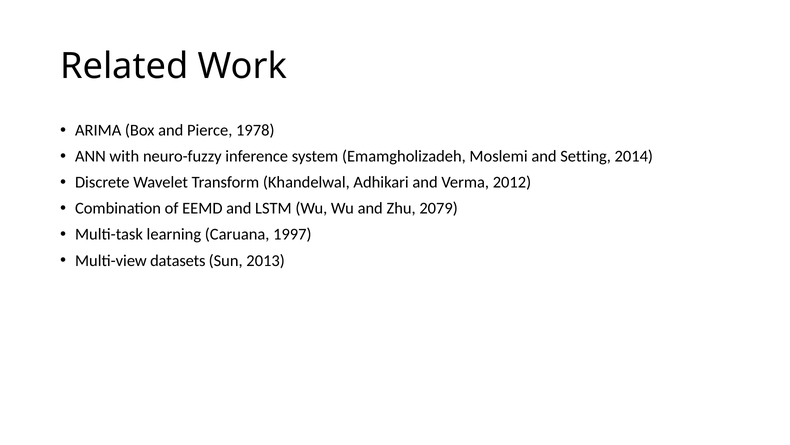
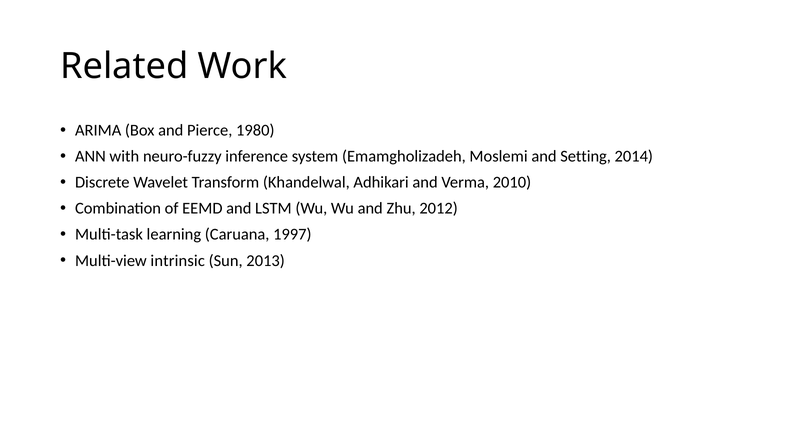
1978: 1978 -> 1980 (255, 130)
2012: 2012 -> 2010 (512, 182)
2079: 2079 -> 2012 (439, 208)
datasets: datasets -> intrinsic (178, 260)
